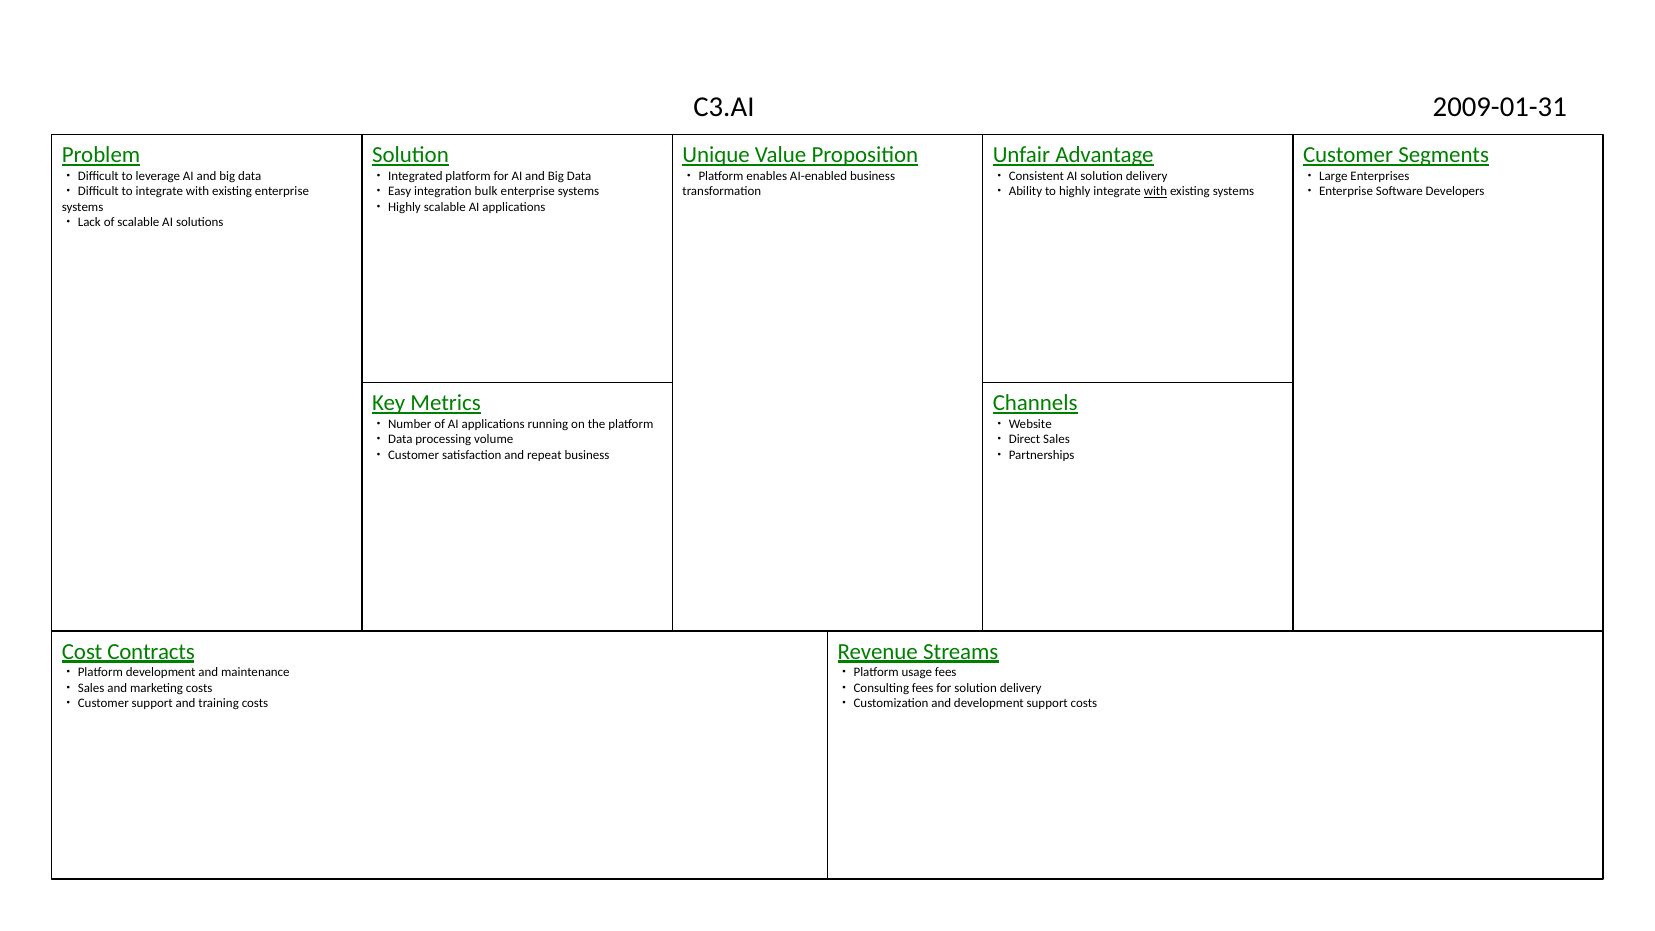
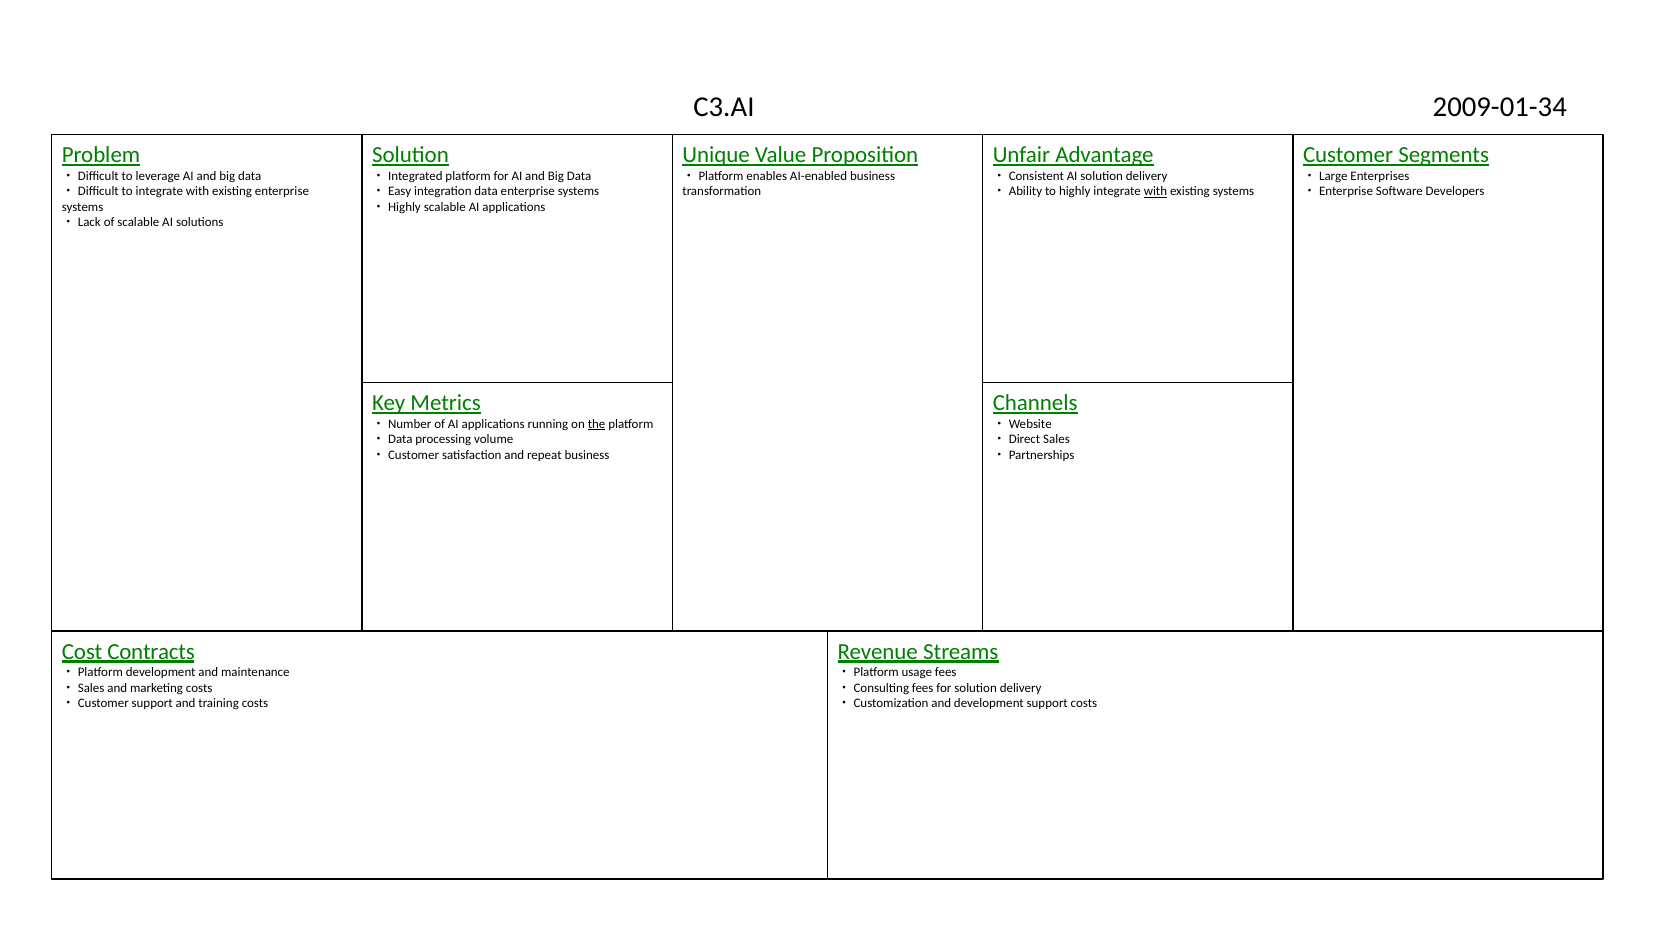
2009-01-31: 2009-01-31 -> 2009-01-34 (1500, 107)
integration bulk: bulk -> data (486, 191)
the underline: none -> present (597, 424)
